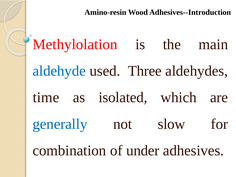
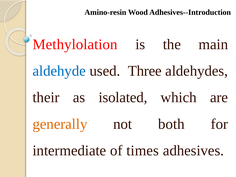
time: time -> their (46, 97)
generally colour: blue -> orange (60, 124)
slow: slow -> both (171, 124)
combination: combination -> intermediate (69, 151)
under: under -> times (143, 151)
